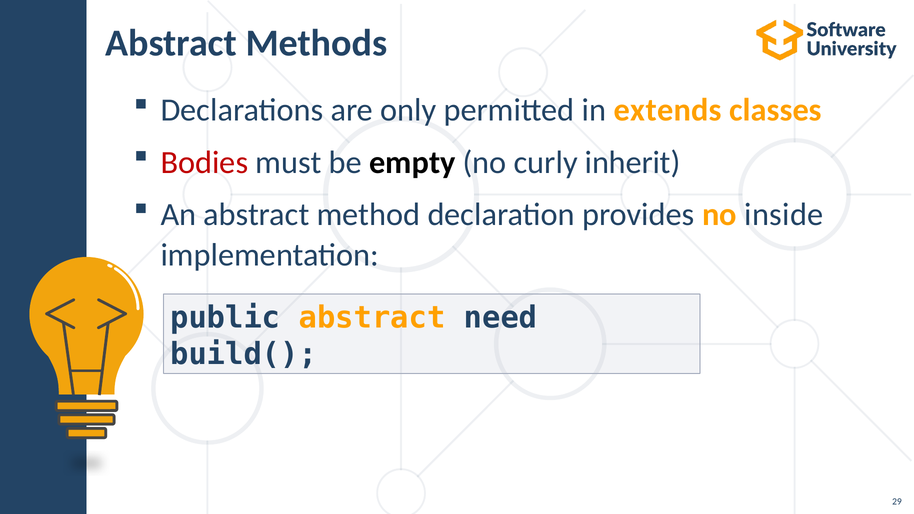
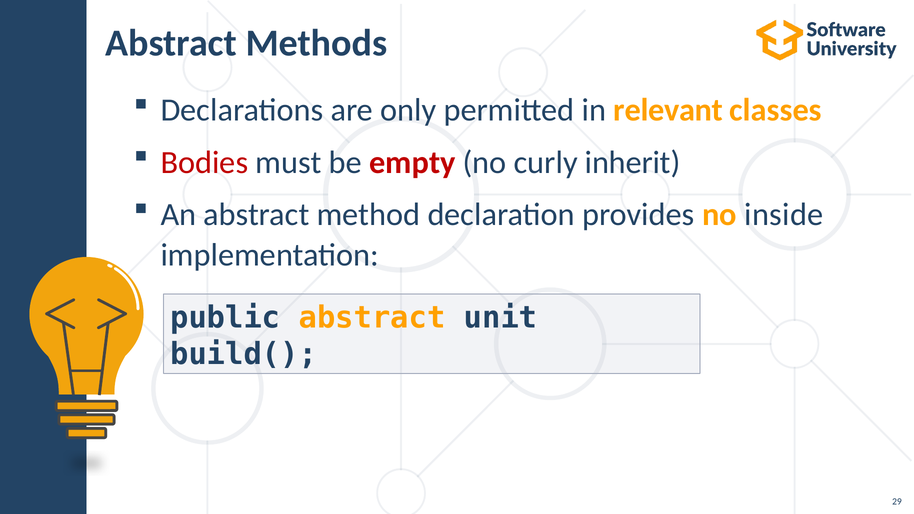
extends: extends -> relevant (668, 110)
empty colour: black -> red (412, 162)
need: need -> unit (501, 318)
